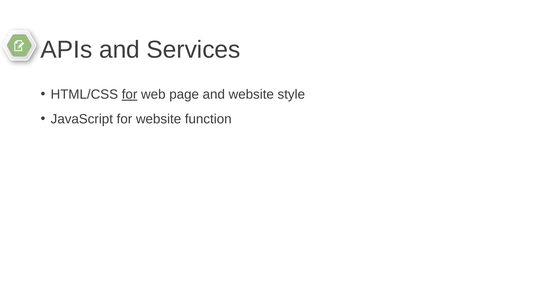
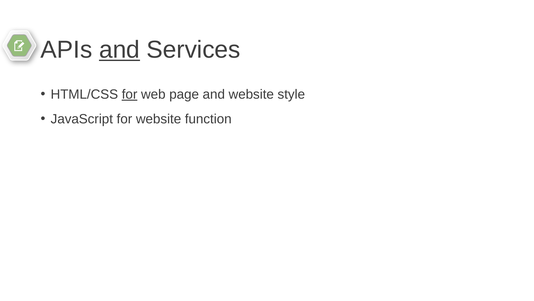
and underline: none -> present (119, 50)
